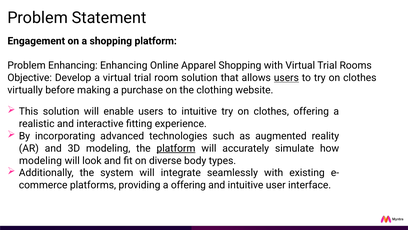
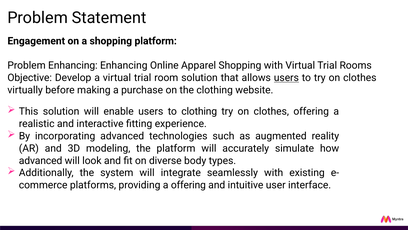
to intuitive: intuitive -> clothing (199, 111)
platform underline: present -> none (176, 148)
modeling: modeling -> advanced (41, 160)
